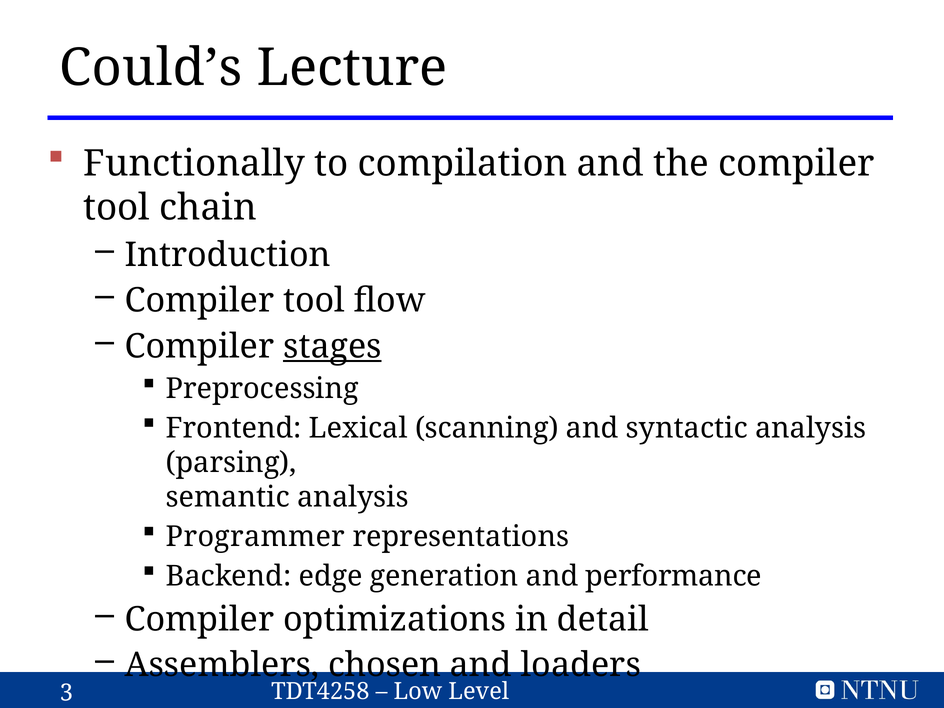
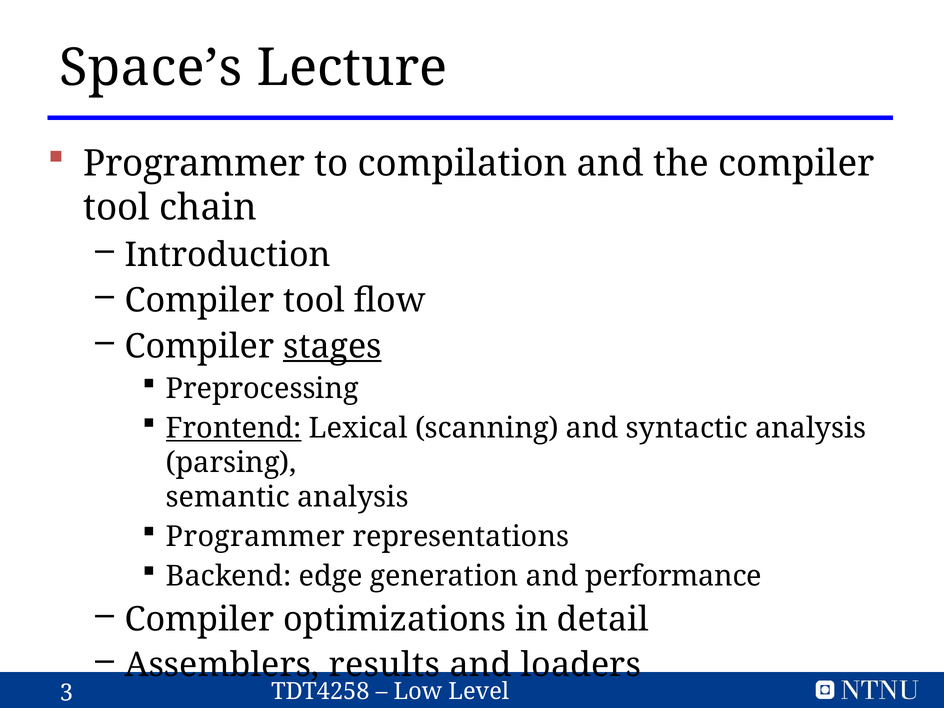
Could’s: Could’s -> Space’s (151, 68)
Functionally: Functionally -> Programmer (194, 164)
Frontend underline: none -> present (234, 428)
chosen: chosen -> results (384, 665)
